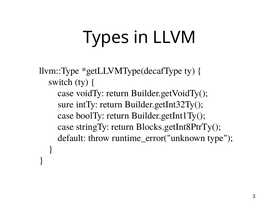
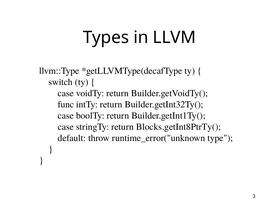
sure: sure -> func (66, 104)
